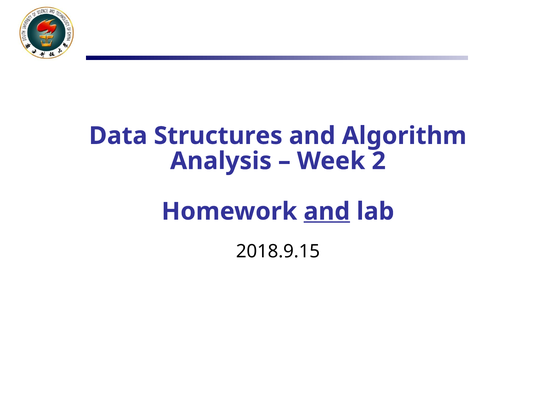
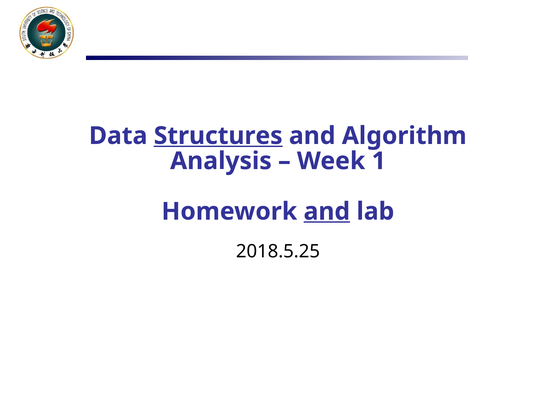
Structures underline: none -> present (218, 136)
2: 2 -> 1 (379, 161)
2018.9.15: 2018.9.15 -> 2018.5.25 (278, 252)
